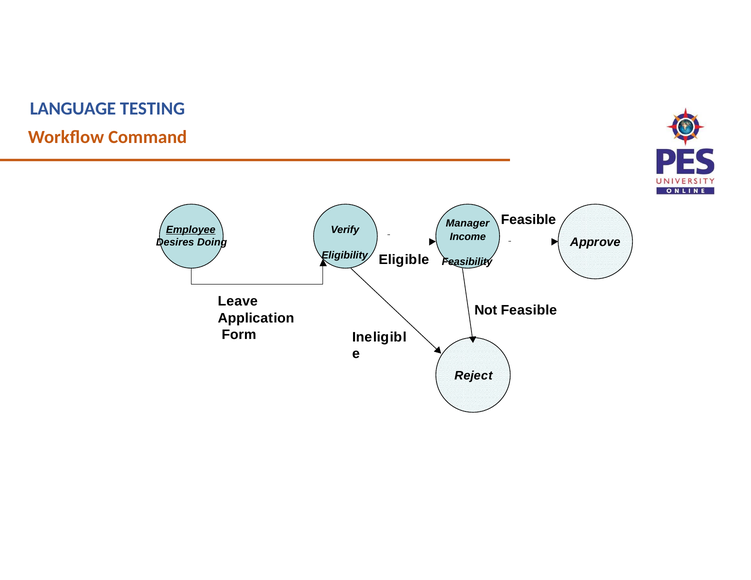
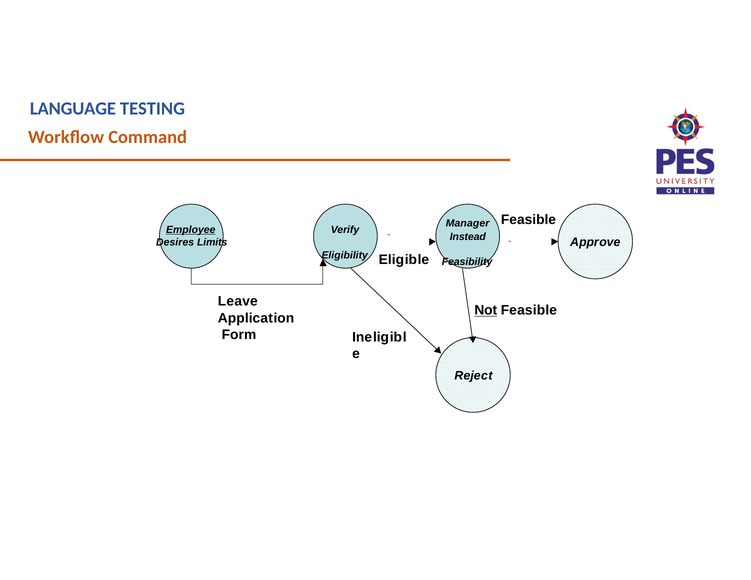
Income: Income -> Instead (468, 237)
Doing: Doing -> Limits (212, 243)
Not underline: none -> present (486, 310)
